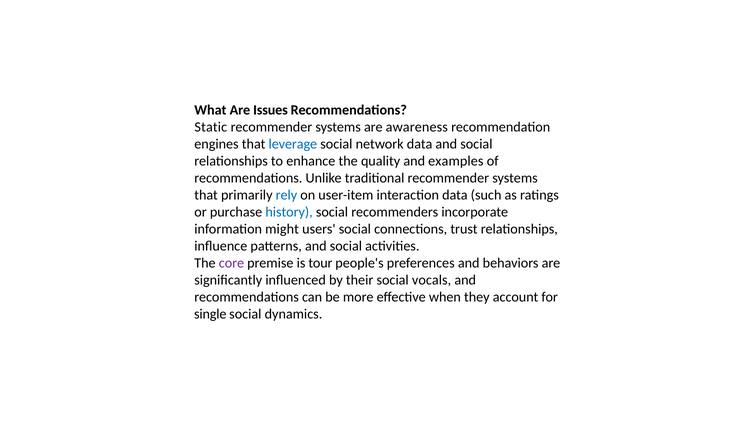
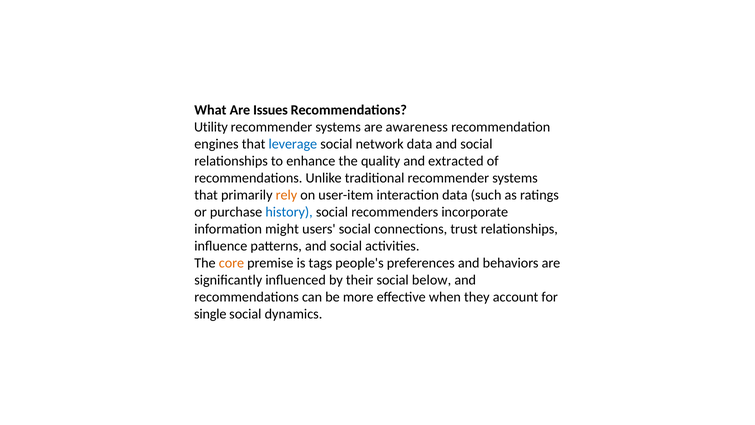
Static: Static -> Utility (211, 127)
examples: examples -> extracted (456, 161)
rely colour: blue -> orange (286, 195)
core colour: purple -> orange (231, 263)
tour: tour -> tags (320, 263)
vocals: vocals -> below (432, 280)
